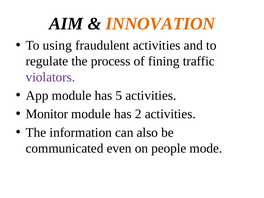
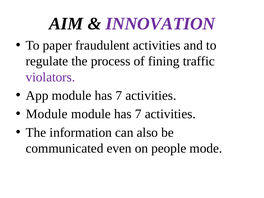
INNOVATION colour: orange -> purple (160, 24)
using: using -> paper (57, 45)
App module has 5: 5 -> 7 (119, 96)
Monitor: Monitor -> Module (47, 114)
2: 2 -> 7 (138, 114)
